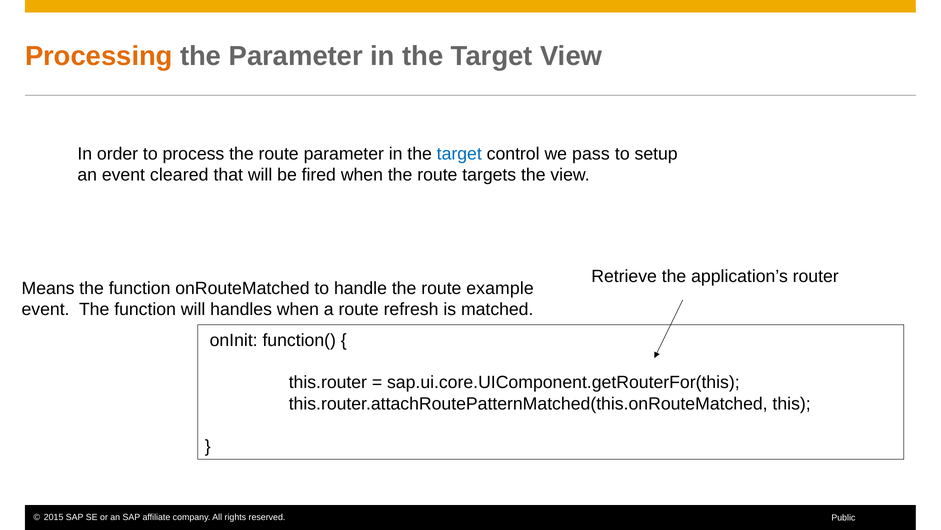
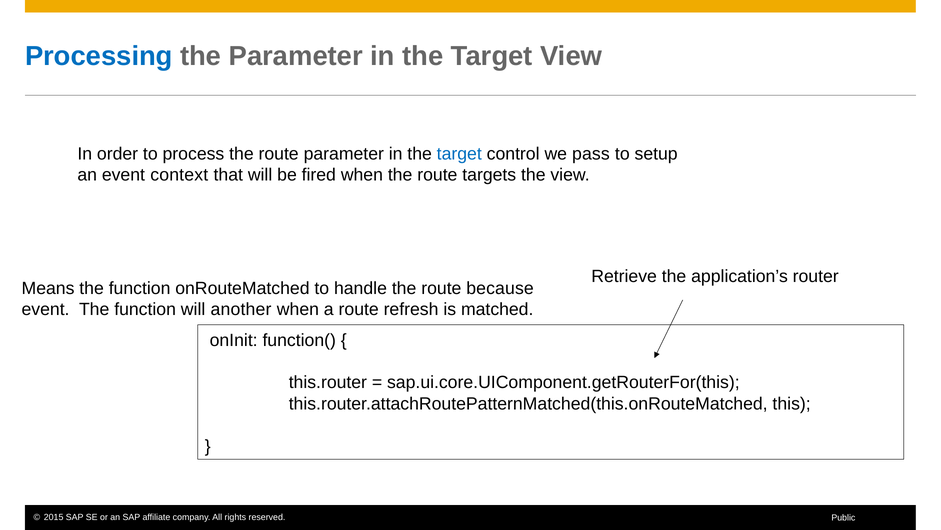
Processing colour: orange -> blue (99, 56)
cleared: cleared -> context (179, 175)
example: example -> because (500, 288)
handles: handles -> another (241, 309)
